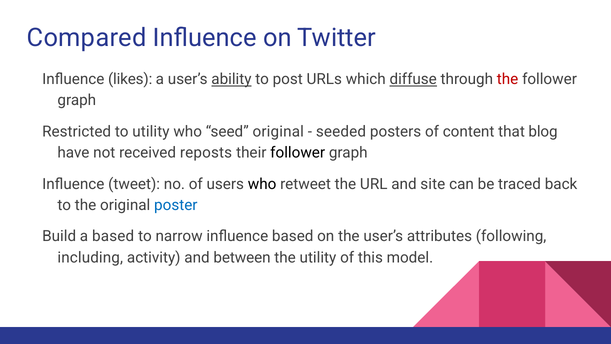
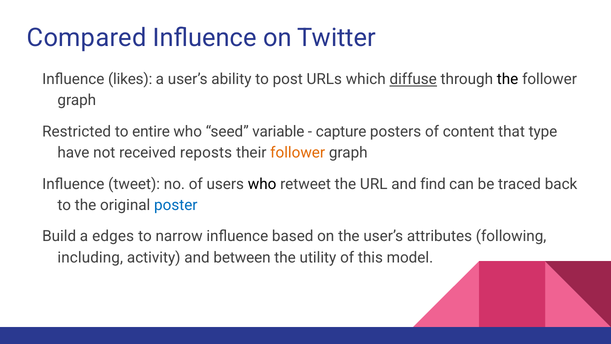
ability underline: present -> none (231, 79)
the colour: red -> black (508, 79)
to utility: utility -> entire (151, 132)
seed original: original -> variable (278, 132)
seeded: seeded -> capture (341, 132)
blog: blog -> type (543, 132)
follower colour: black -> orange (298, 153)
site: site -> find (433, 184)
a based: based -> edges (113, 236)
